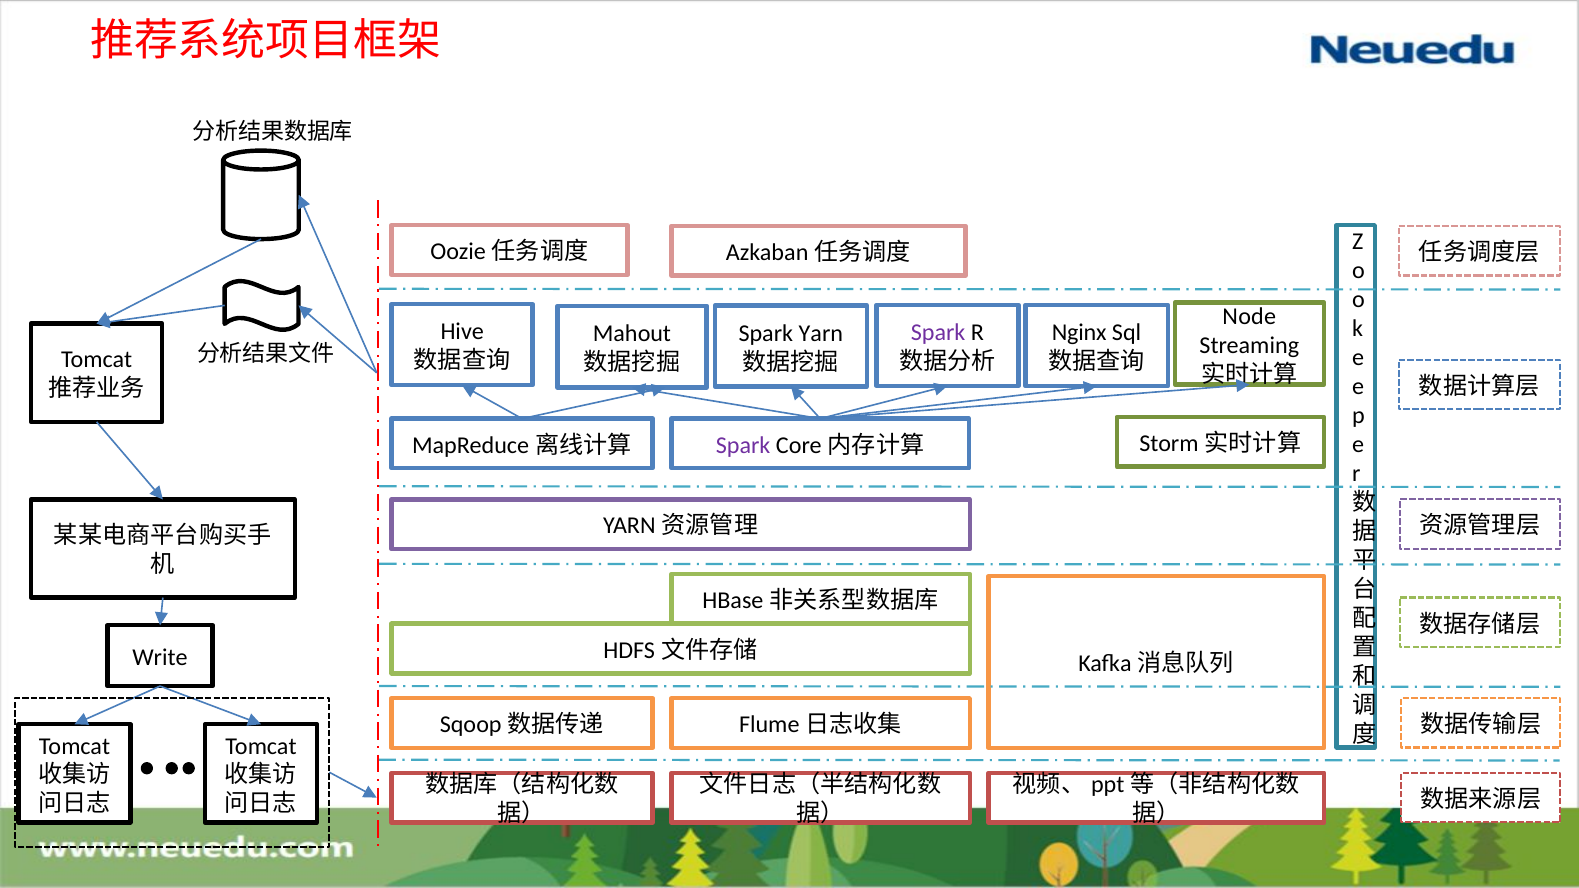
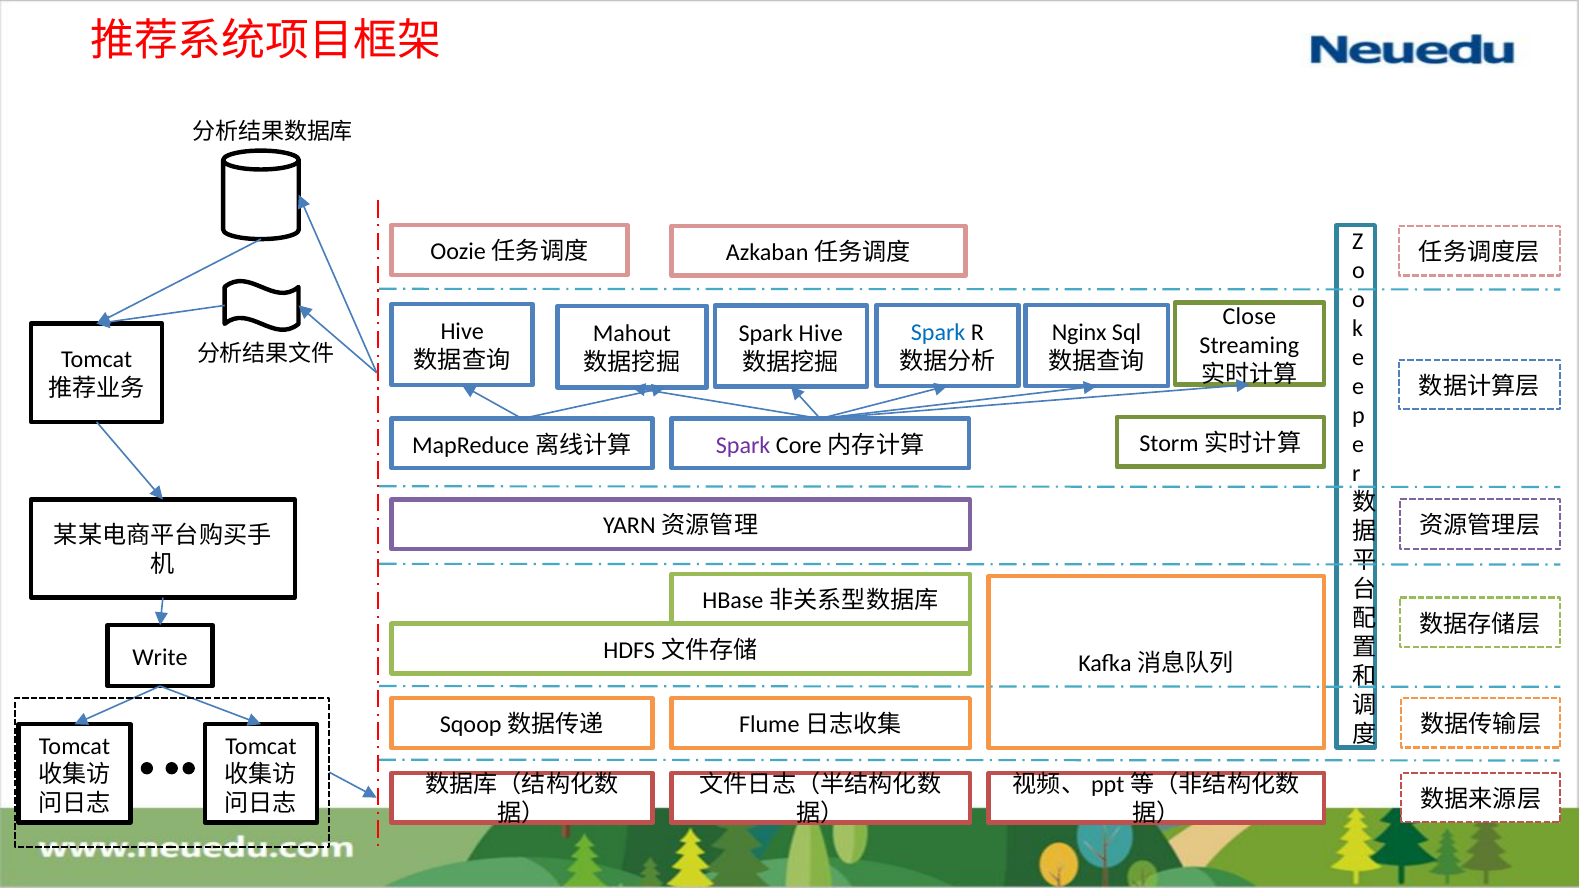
Node: Node -> Close (1249, 316)
Spark colour: purple -> blue (938, 333)
Spark Yarn: Yarn -> Hive (821, 333)
